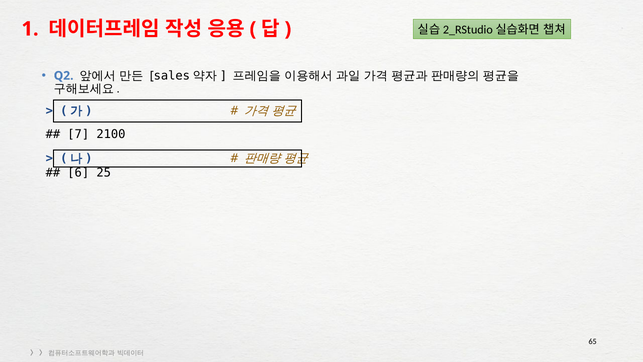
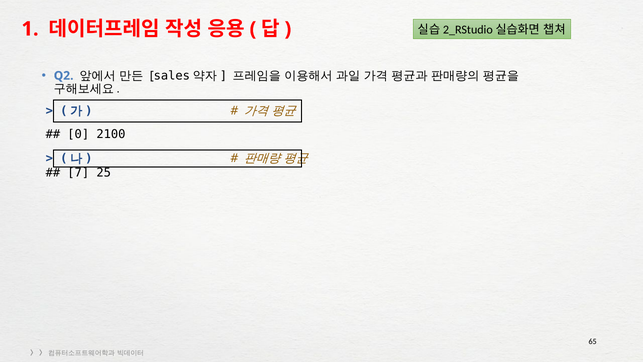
7: 7 -> 0 (78, 134)
6: 6 -> 7 (78, 173)
